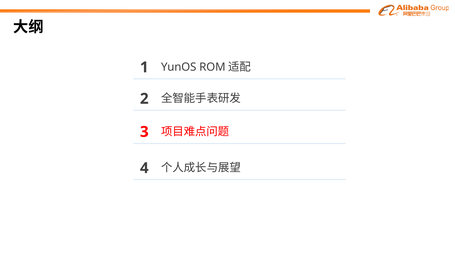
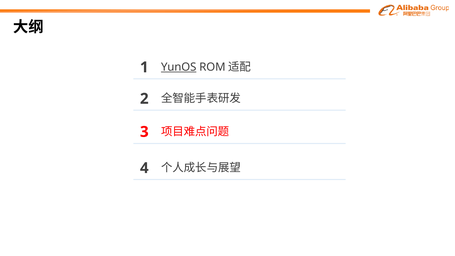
YunOS underline: none -> present (179, 67)
